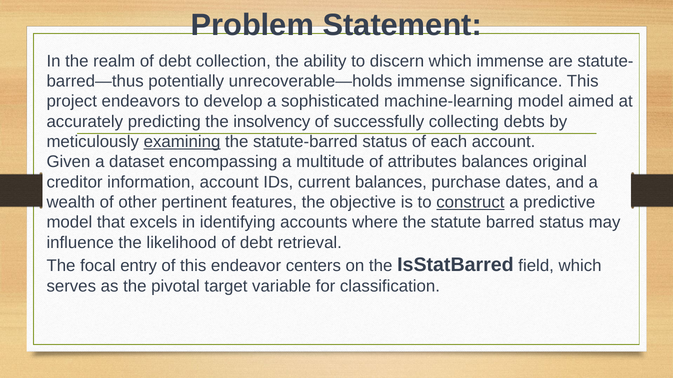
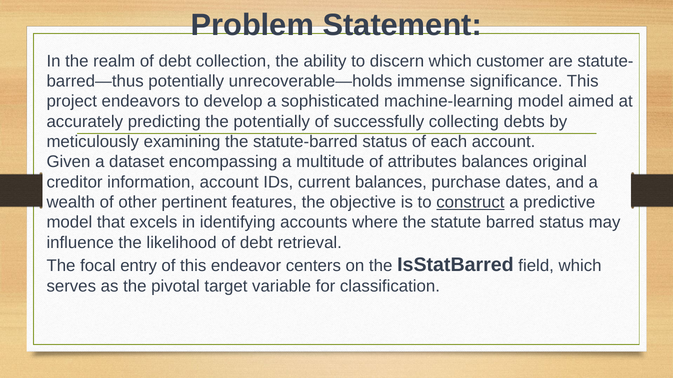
which immense: immense -> customer (510, 61)
the insolvency: insolvency -> potentially (272, 122)
examining underline: present -> none (182, 142)
